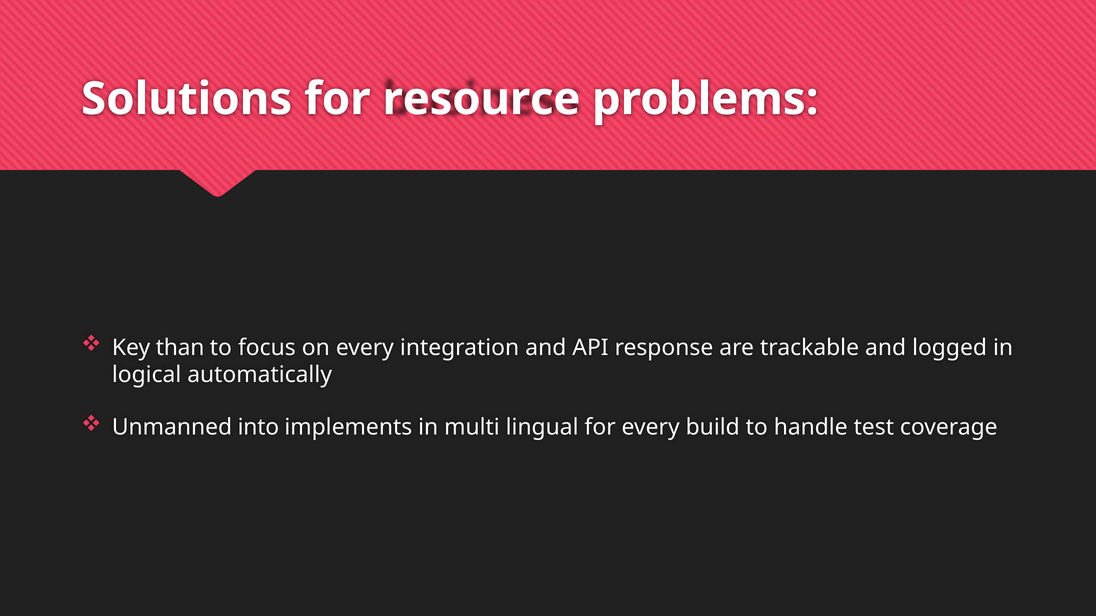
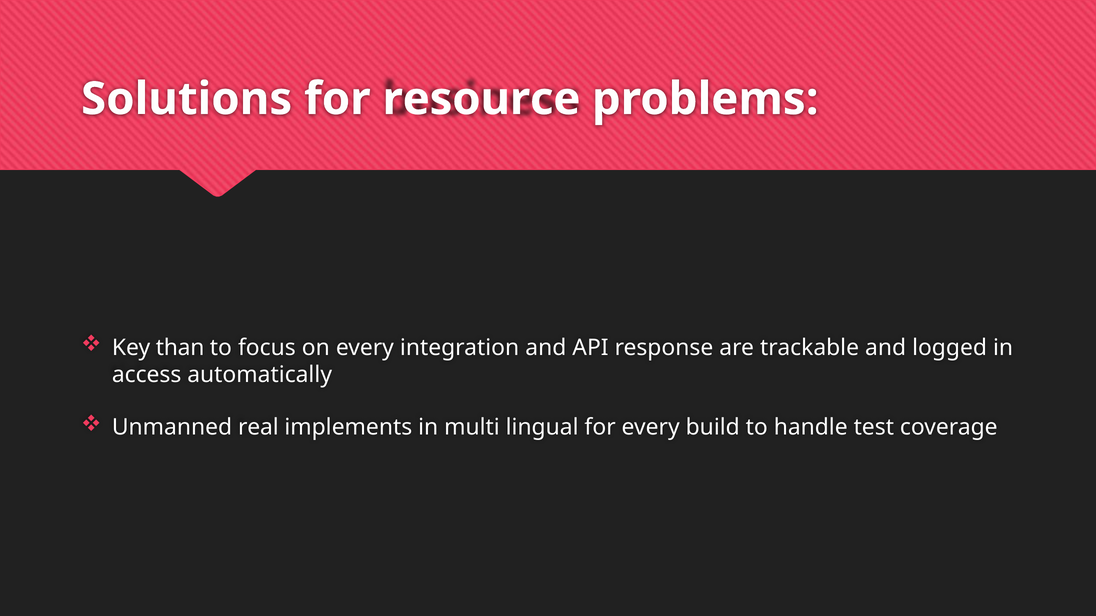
logical: logical -> access (147, 375)
into: into -> real (258, 428)
